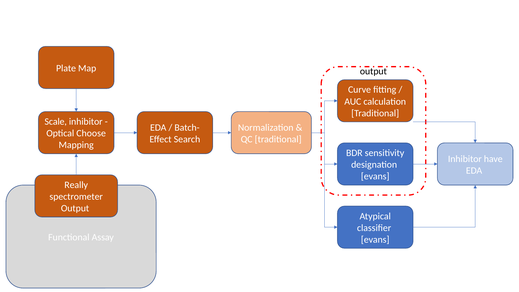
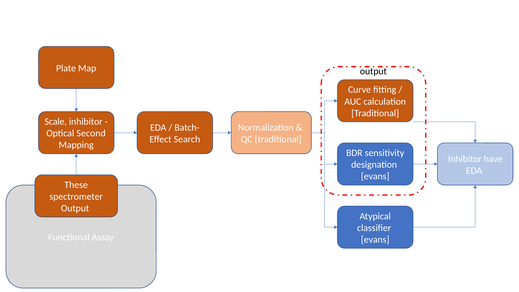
Choose: Choose -> Second (91, 133)
Really: Really -> These (76, 185)
